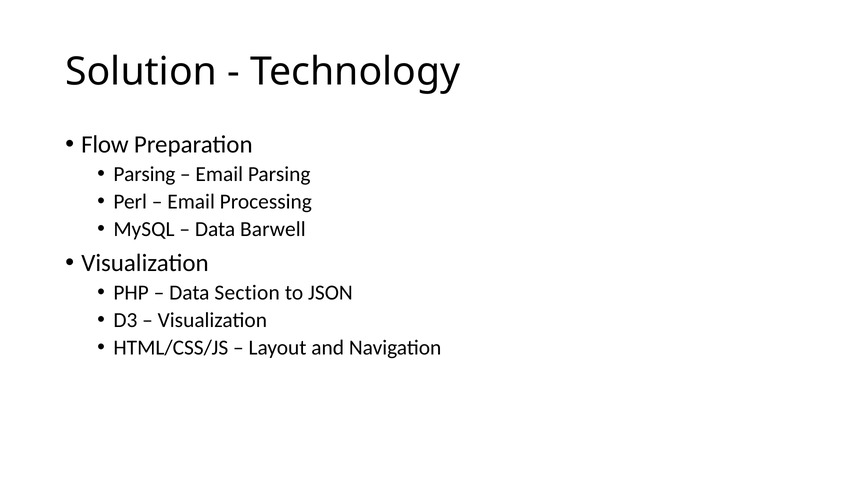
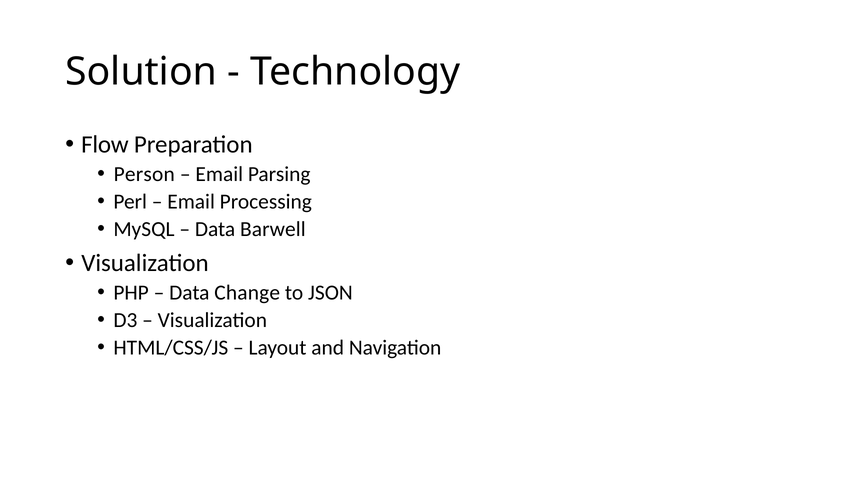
Parsing: Parsing -> Person (144, 174)
Section: Section -> Change (247, 293)
